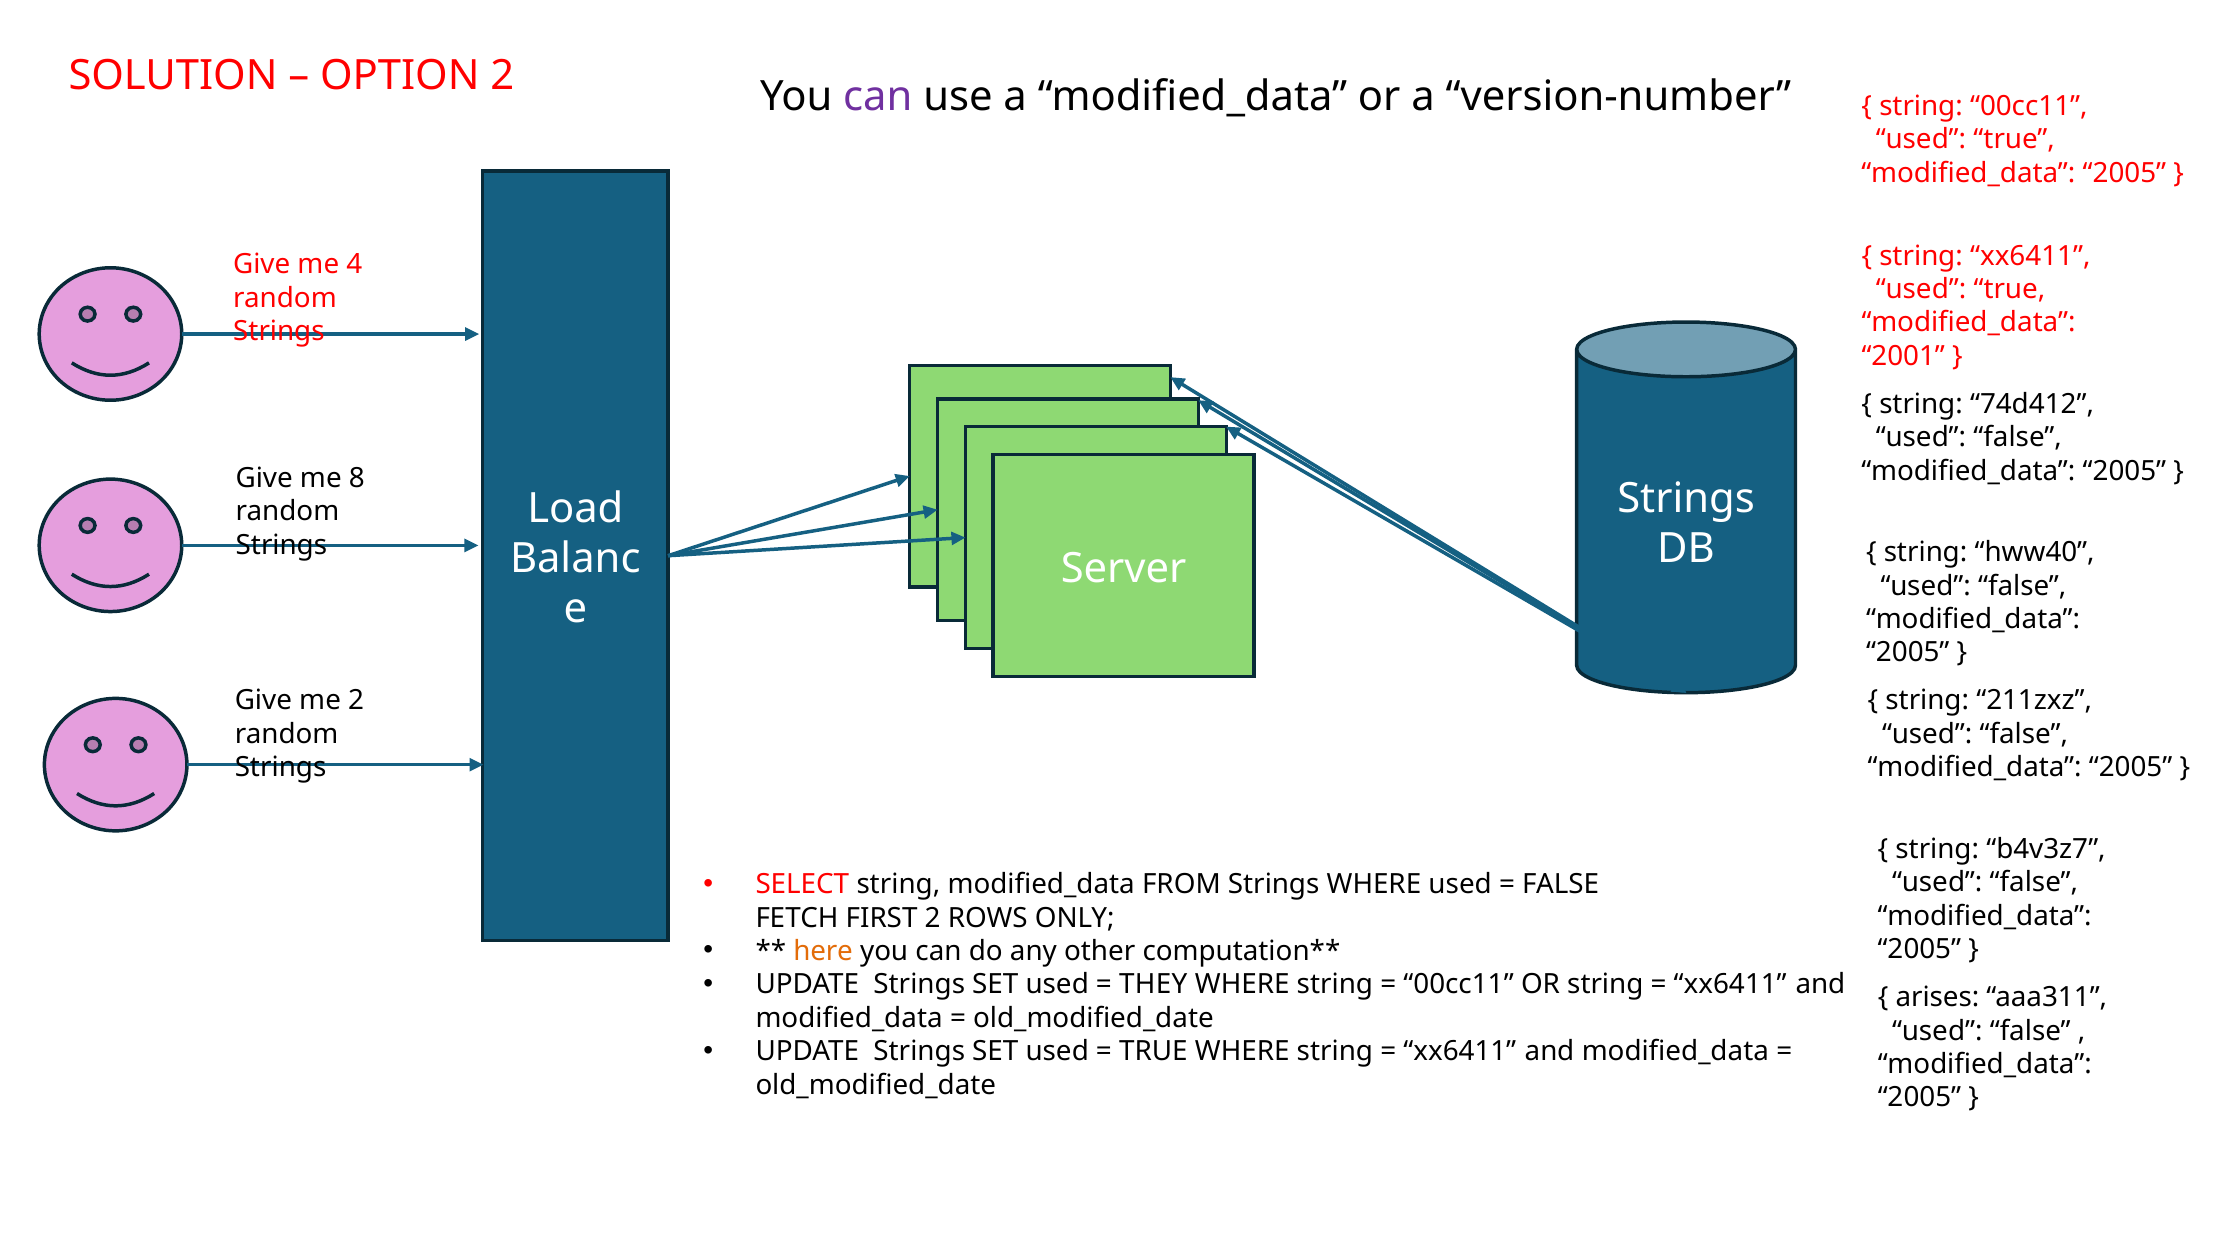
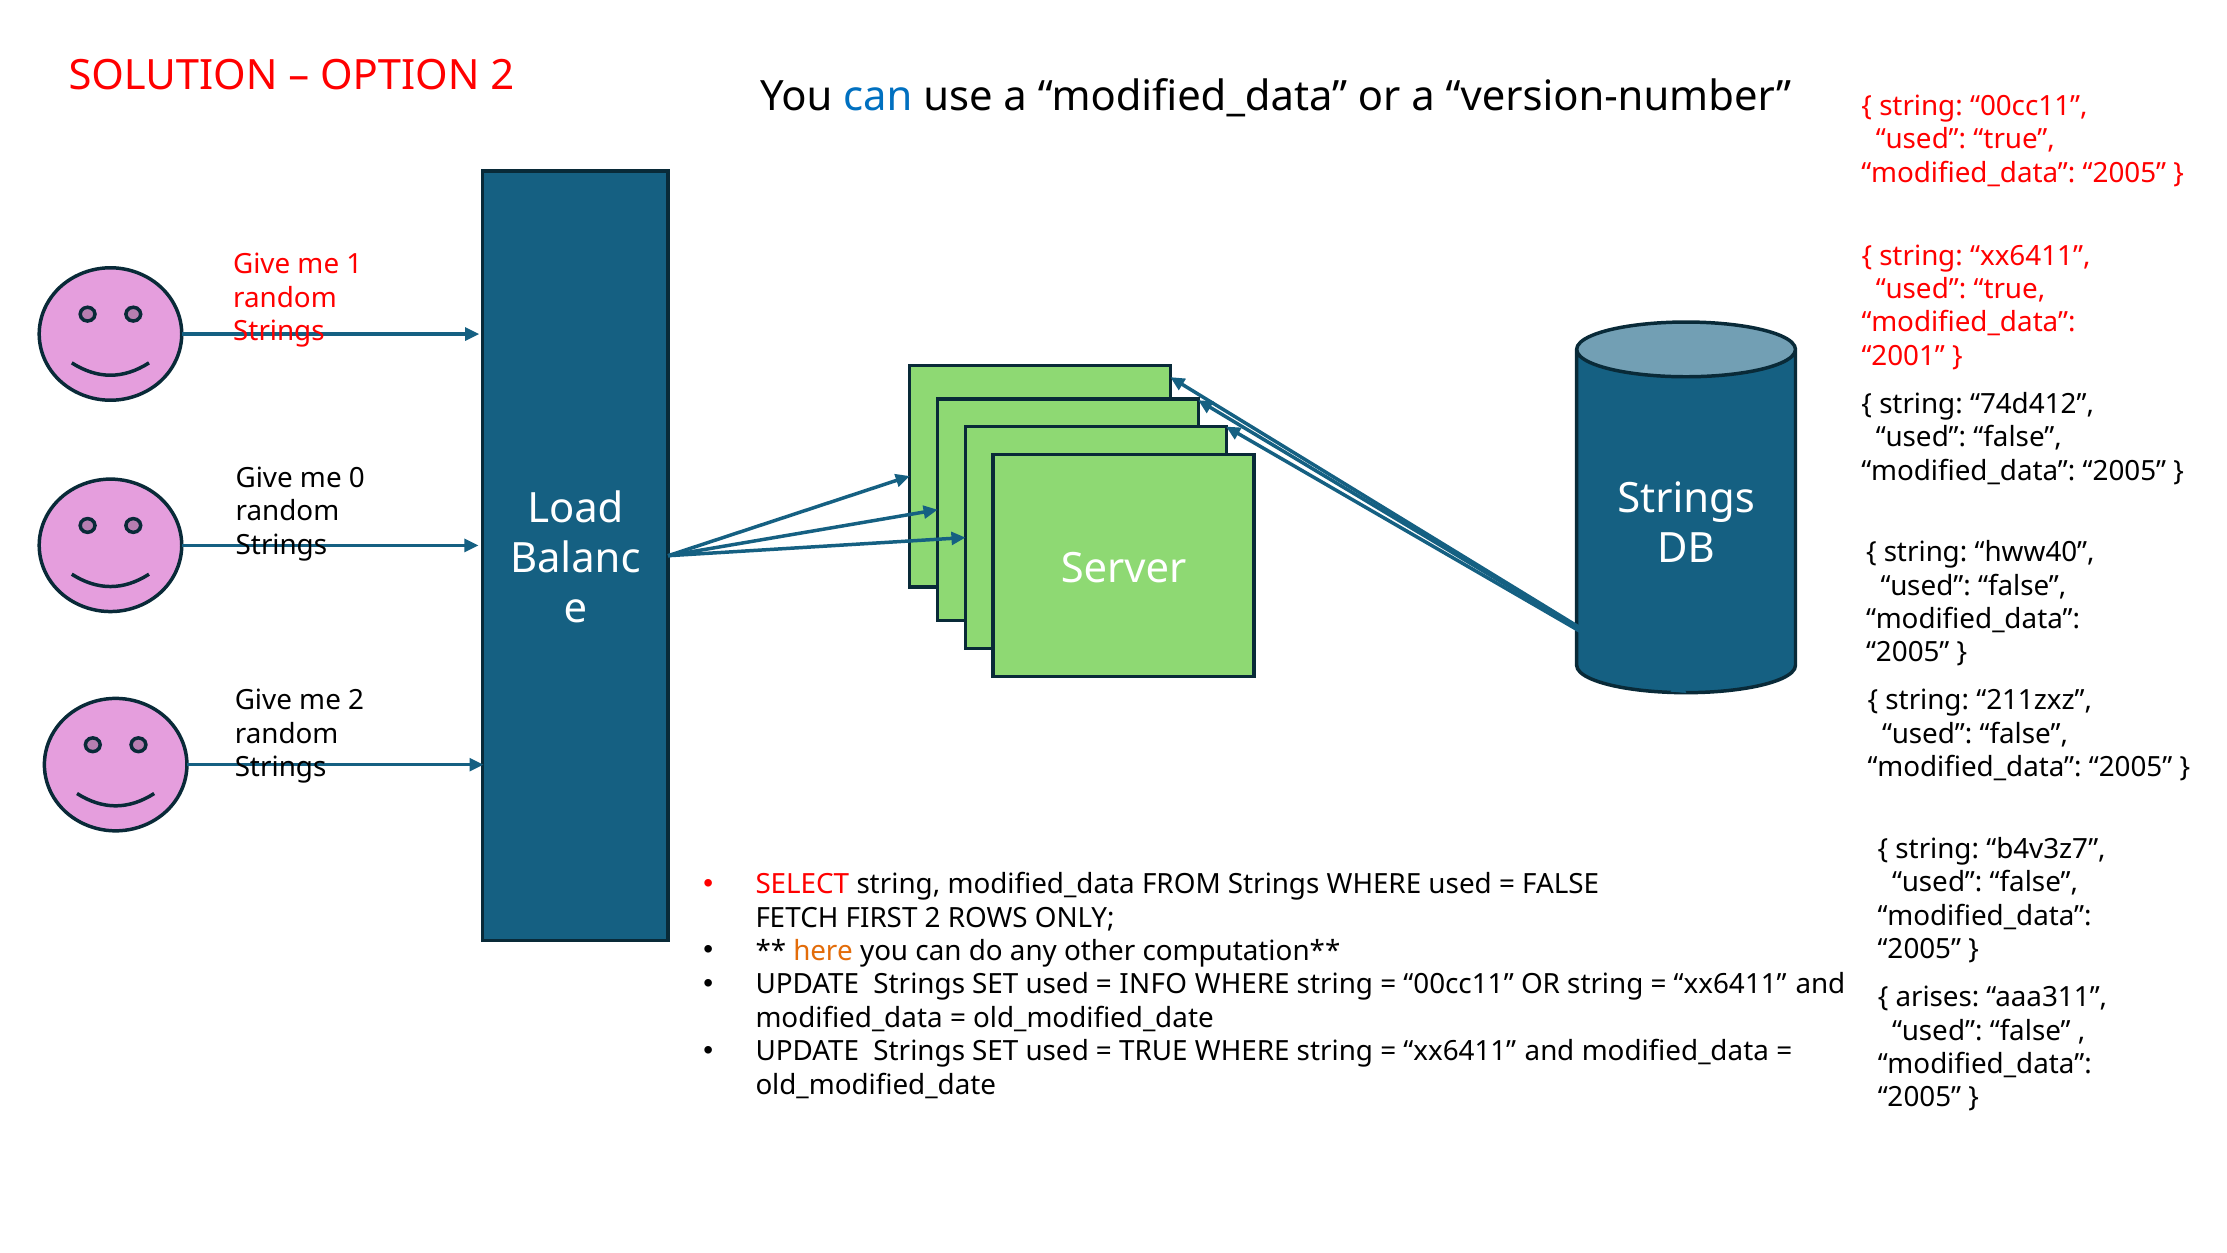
can colour: purple -> blue (878, 97)
4: 4 -> 1 (354, 264)
8: 8 -> 0 (357, 478)
THEY: THEY -> INFO (1153, 984)
